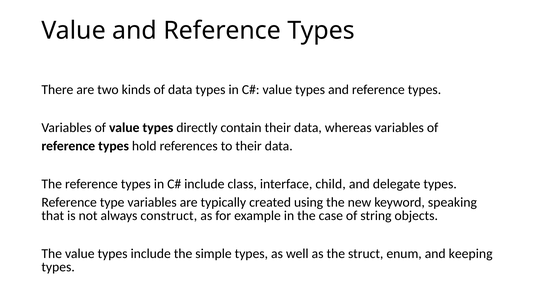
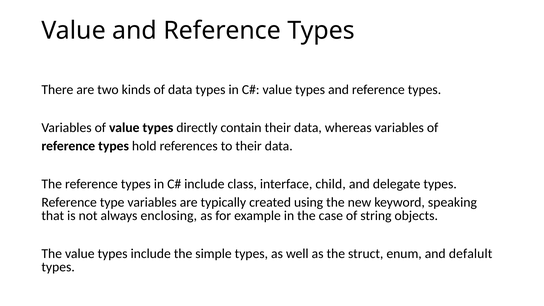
construct: construct -> enclosing (169, 216)
keeping: keeping -> defalult (471, 254)
